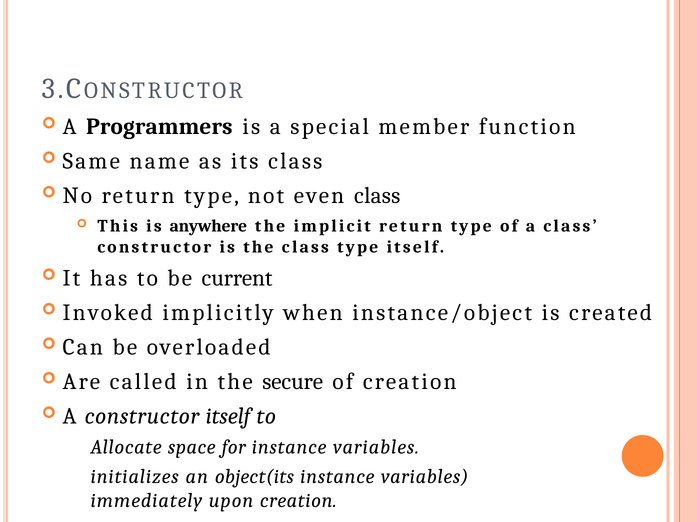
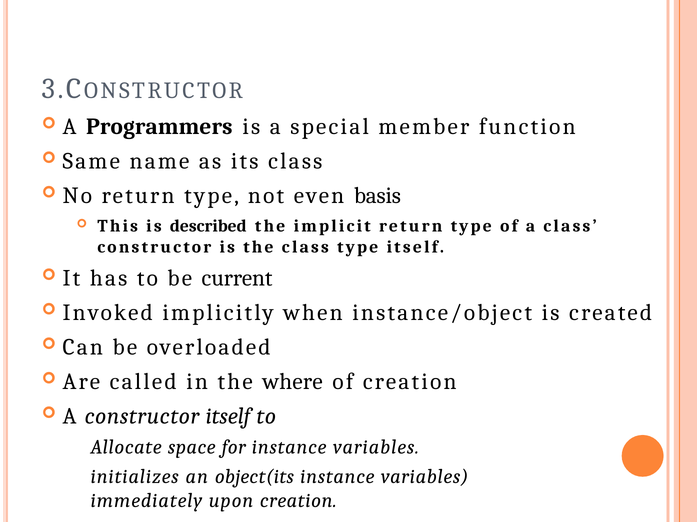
even class: class -> basis (377, 196)
anywhere: anywhere -> described (208, 226)
secure: secure -> where (293, 382)
